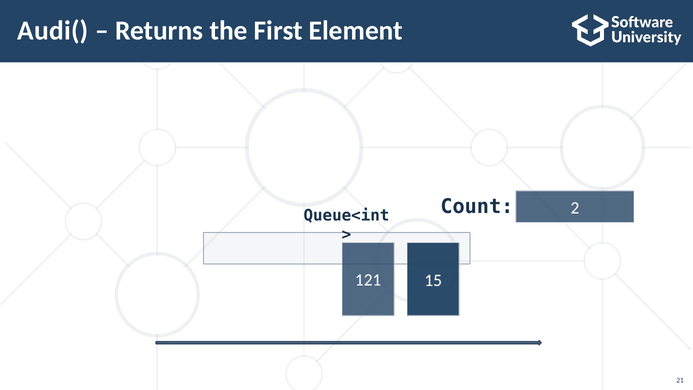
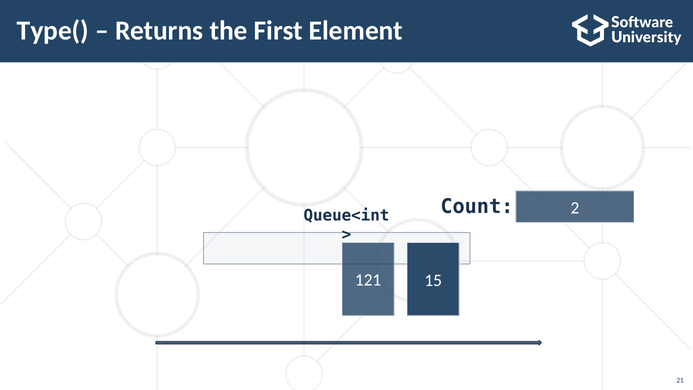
Audi(: Audi( -> Type( (53, 31)
